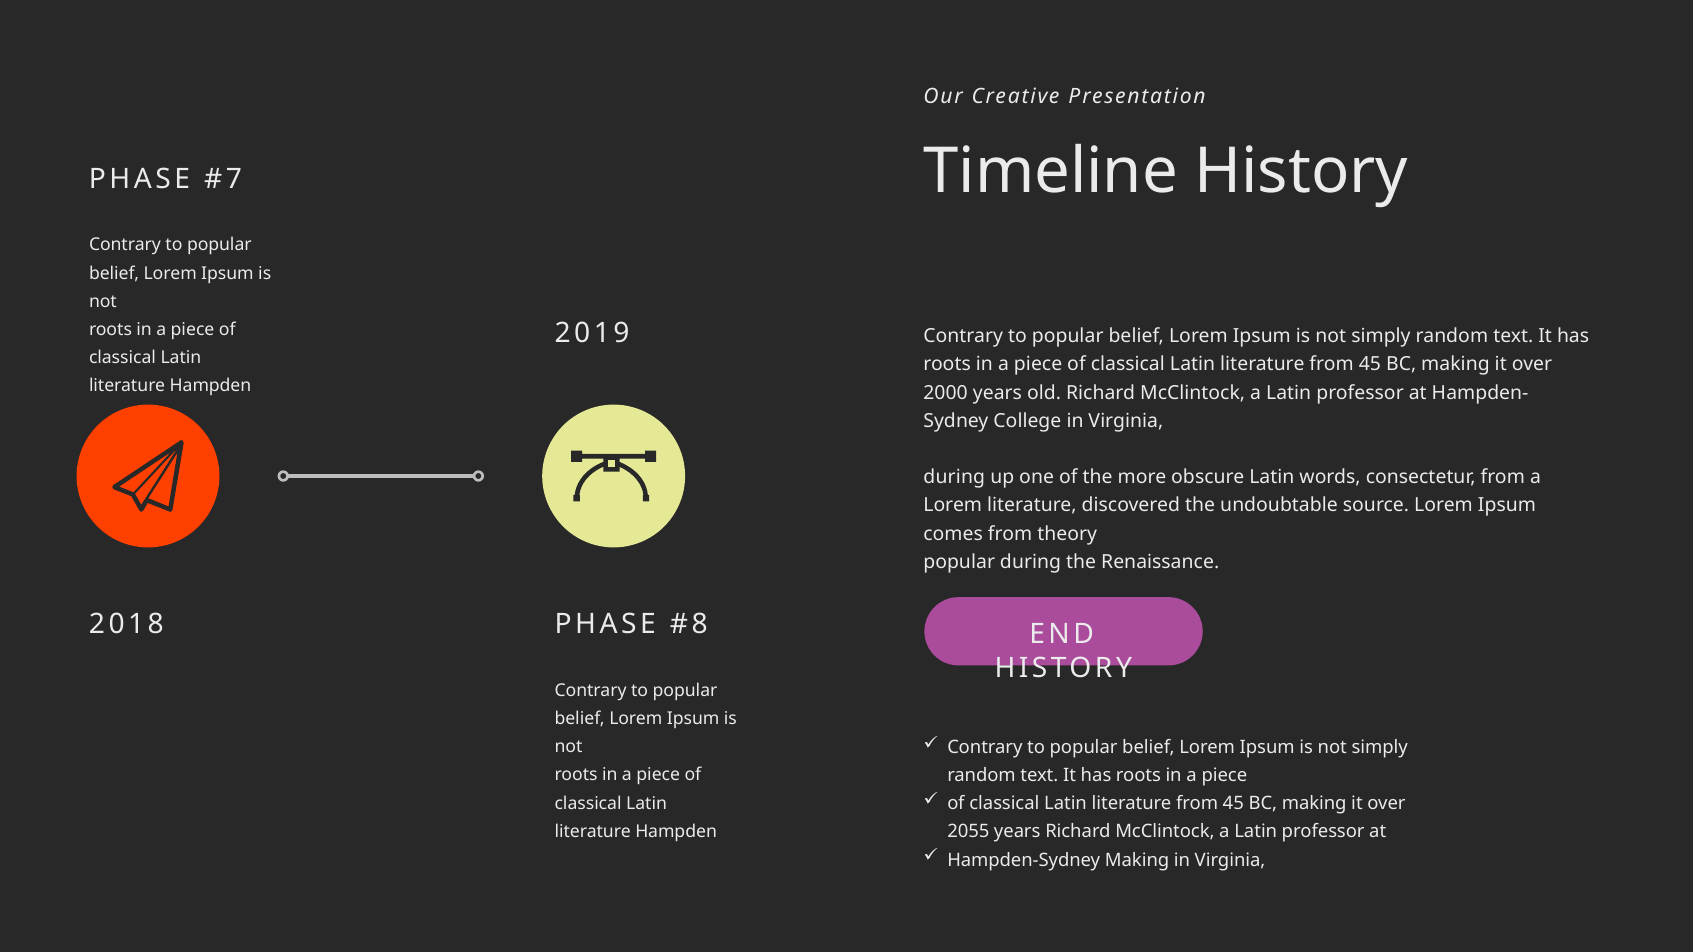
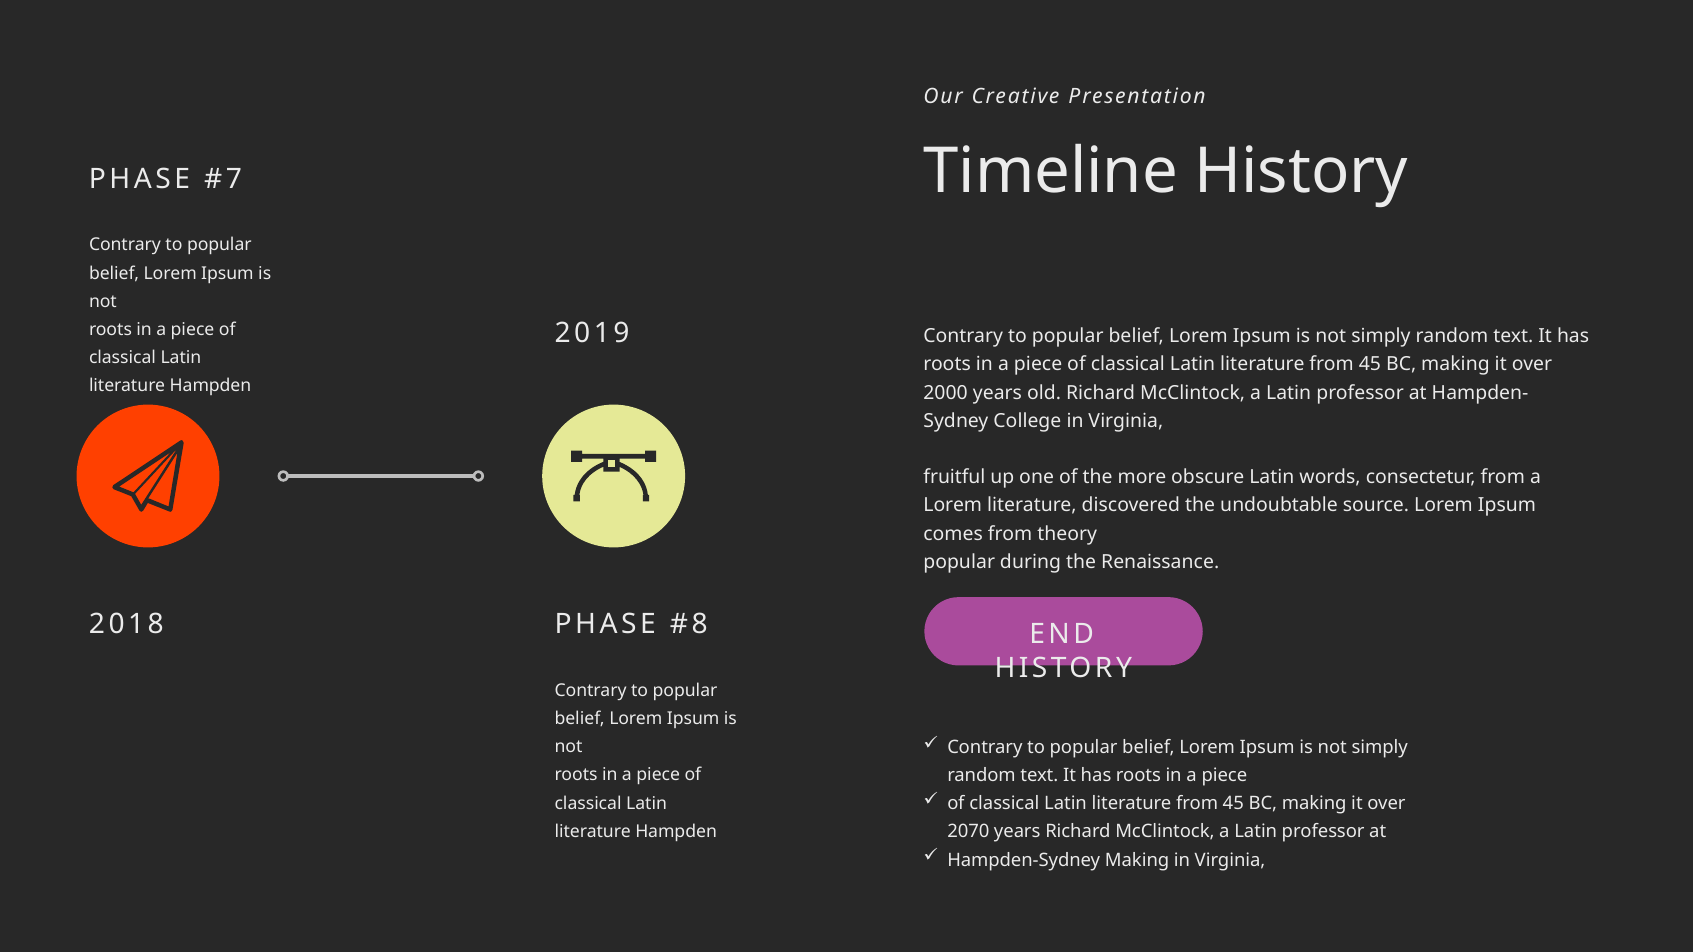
during: during -> fruitful (954, 477)
2055: 2055 -> 2070 (968, 832)
